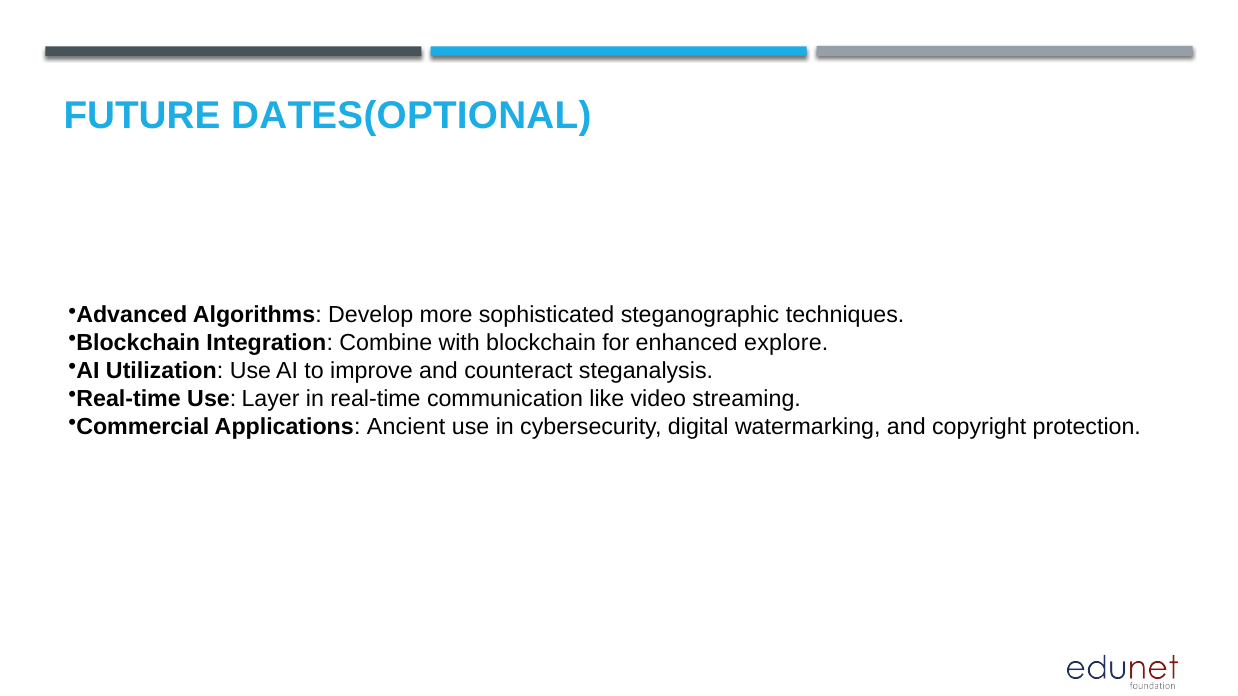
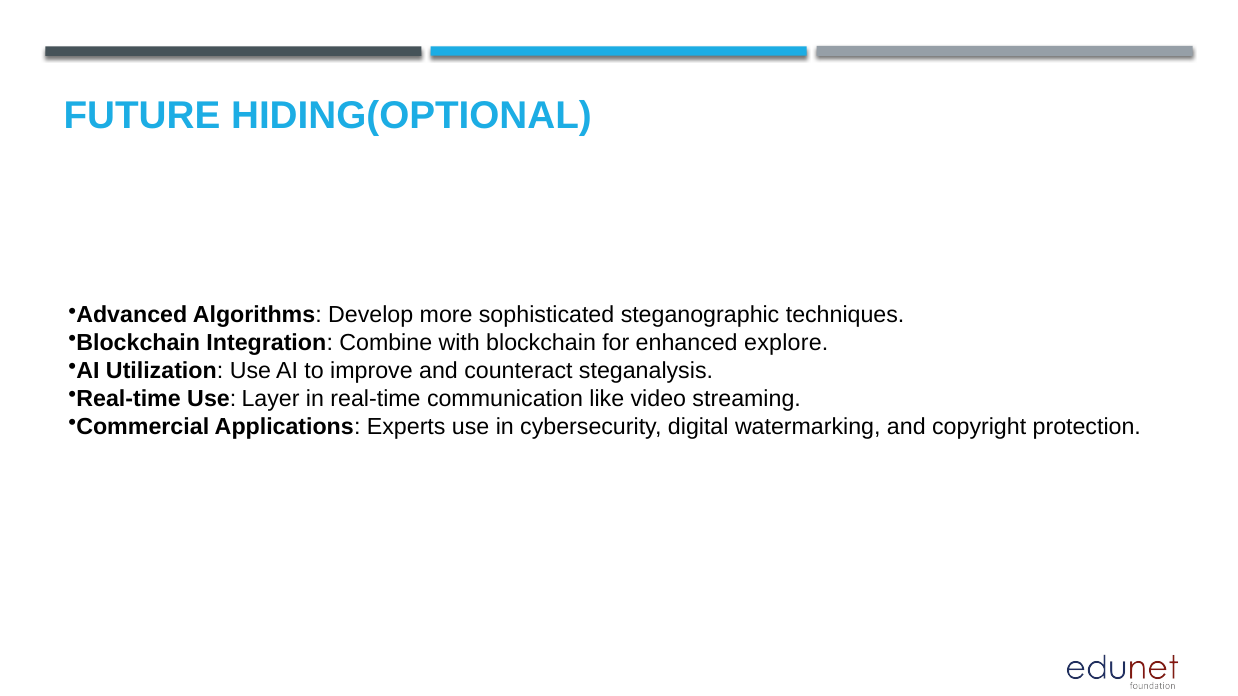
DATES(OPTIONAL: DATES(OPTIONAL -> HIDING(OPTIONAL (411, 116)
Ancient: Ancient -> Experts (406, 427)
